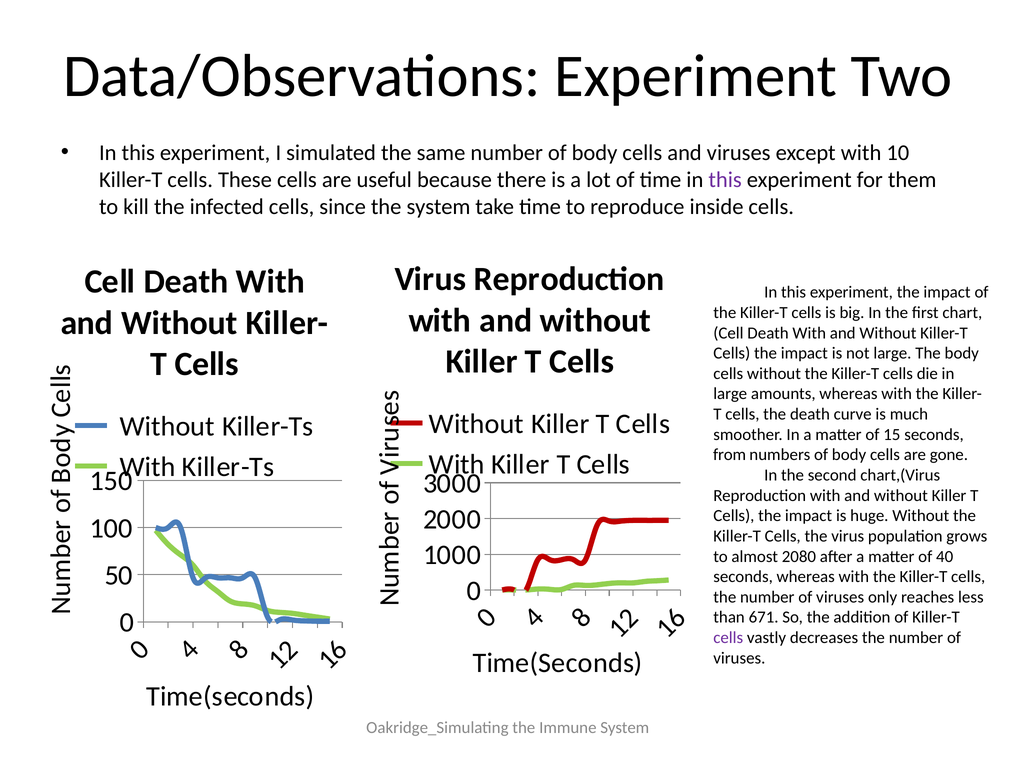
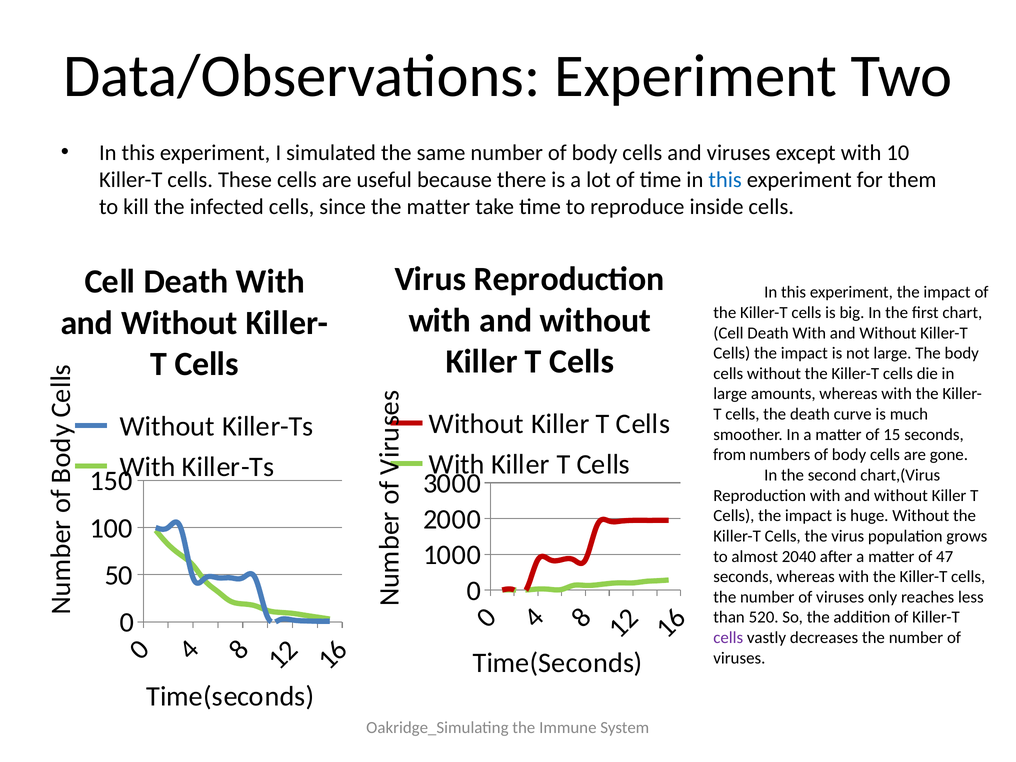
this colour: purple -> blue (725, 180)
the system: system -> matter (438, 207)
2080: 2080 -> 2040 (799, 556)
40: 40 -> 47 (945, 556)
671: 671 -> 520 (764, 617)
